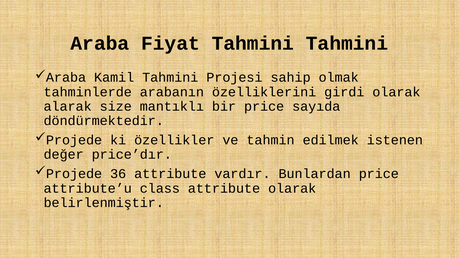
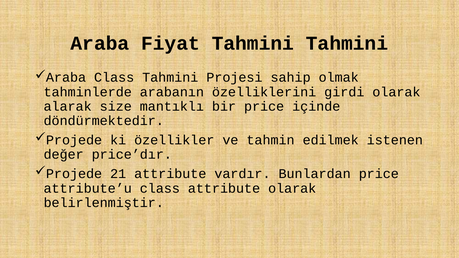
Araba Kamil: Kamil -> Class (114, 78)
sayıda: sayıda -> içinde (316, 107)
36: 36 -> 21 (118, 174)
